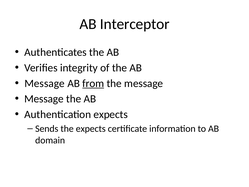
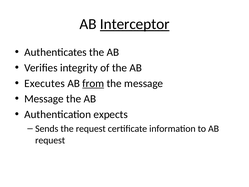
Interceptor underline: none -> present (135, 24)
Message: Message -> Executes (45, 83)
the expects: expects -> request (91, 129)
domain: domain -> request (50, 140)
